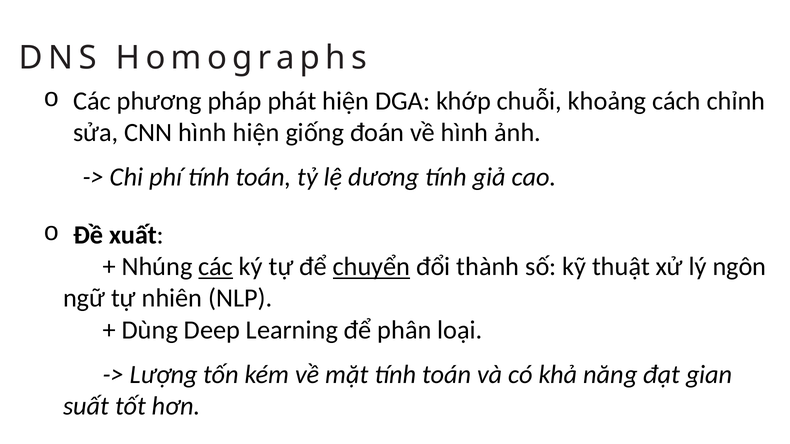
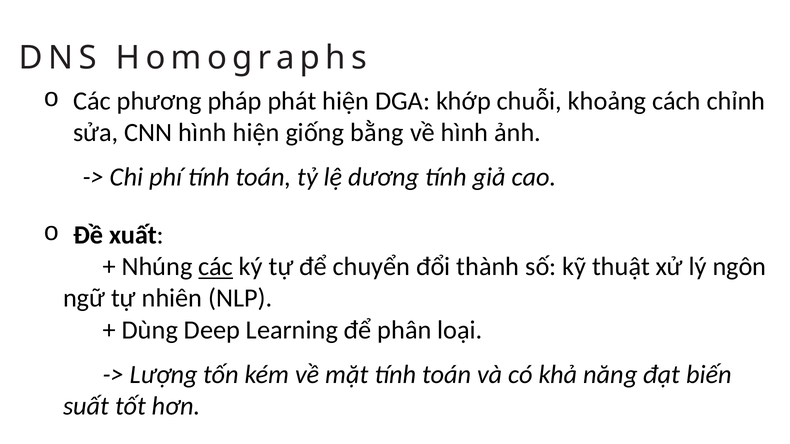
đoán: đoán -> bằng (377, 133)
chuyển underline: present -> none (372, 267)
gian: gian -> biến (709, 375)
